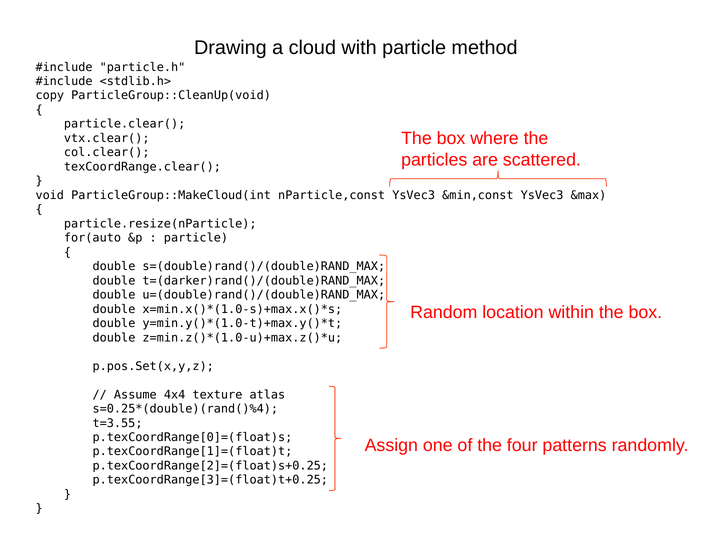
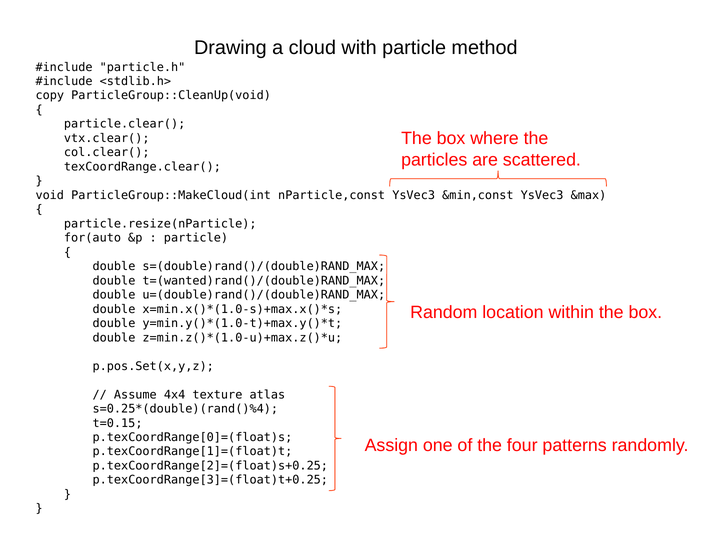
t=(darker)rand()/(double)RAND_MAX: t=(darker)rand()/(double)RAND_MAX -> t=(wanted)rand()/(double)RAND_MAX (264, 281)
t=3.55: t=3.55 -> t=0.15 (118, 423)
